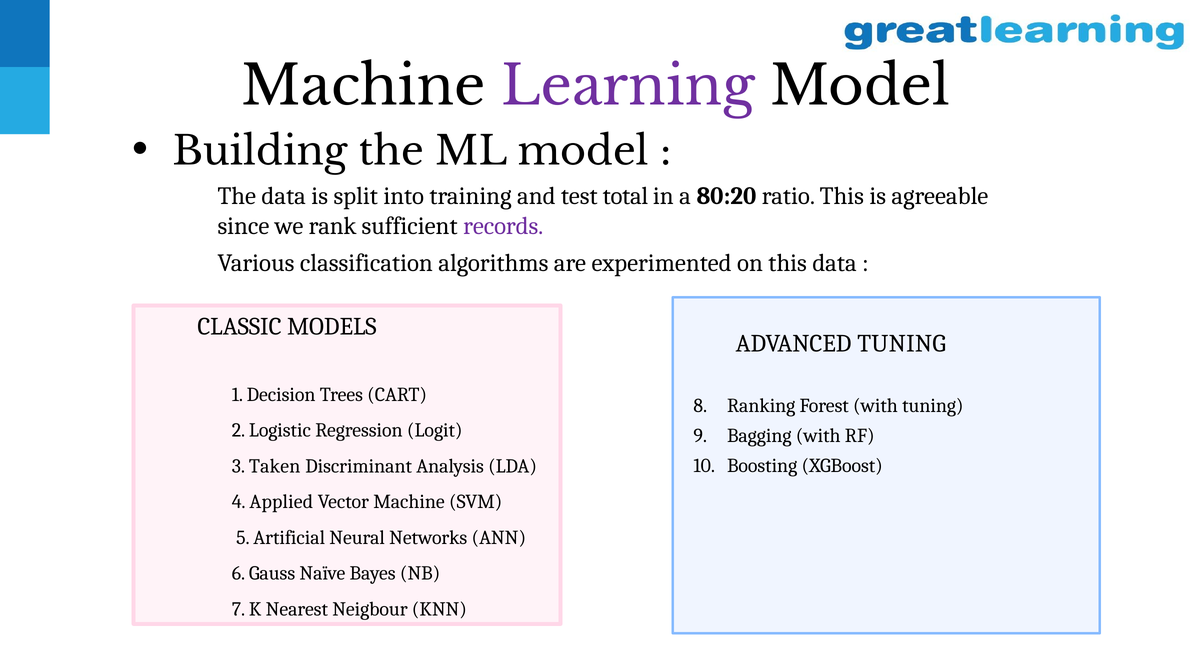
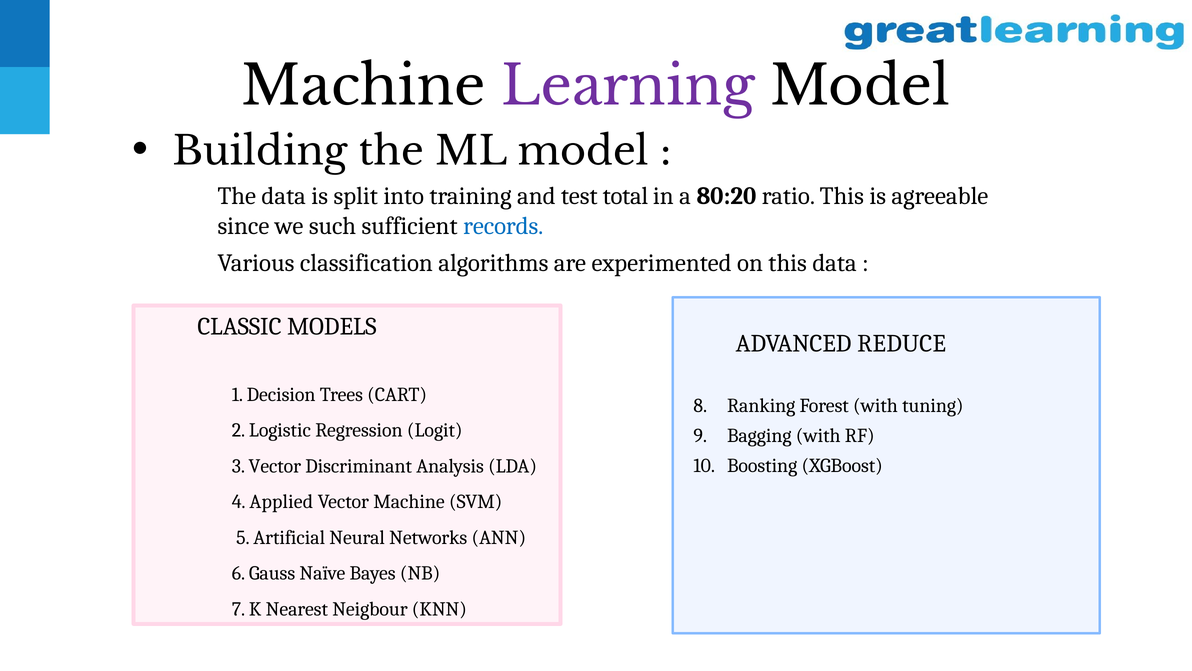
rank: rank -> such (333, 226)
records colour: purple -> blue (503, 226)
ADVANCED TUNING: TUNING -> REDUCE (902, 343)
3 Taken: Taken -> Vector (275, 466)
